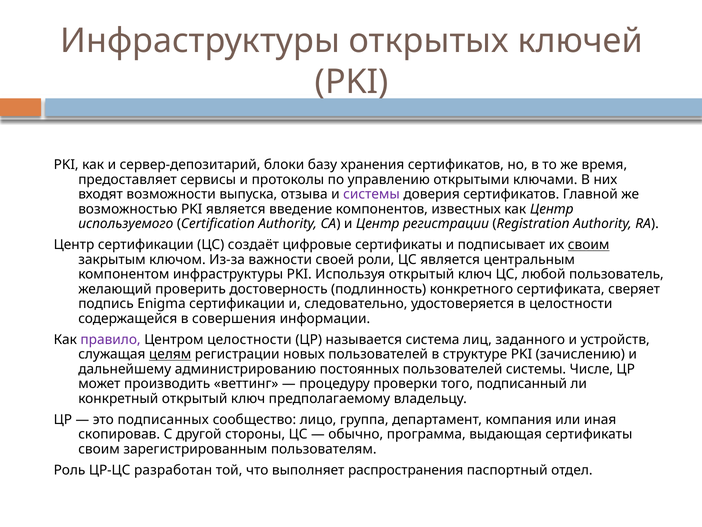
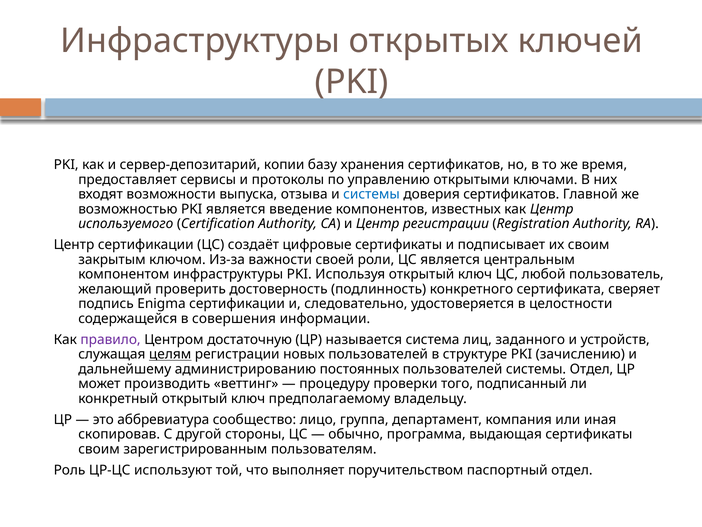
блоки: блоки -> копии (284, 165)
системы colour: purple -> blue (372, 194)
своим underline: present -> none (589, 245)
Центром целостности: целостности -> достаточную (250, 339)
системы Числе: Числе -> Отдел (591, 369)
подписанных: подписанных -> аббревиатура (163, 419)
разработан: разработан -> используют (173, 470)
распространения: распространения -> поручительством (406, 470)
